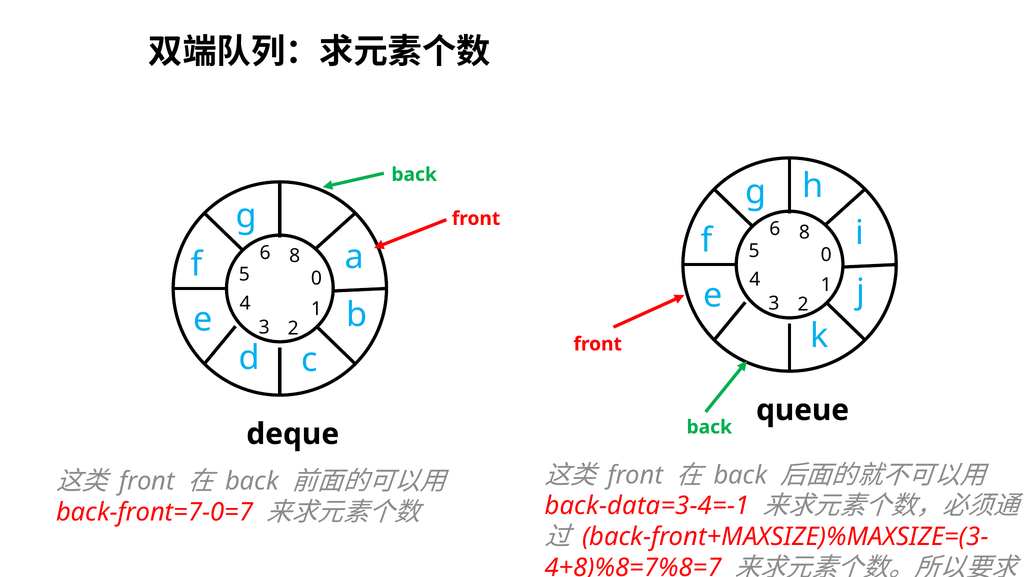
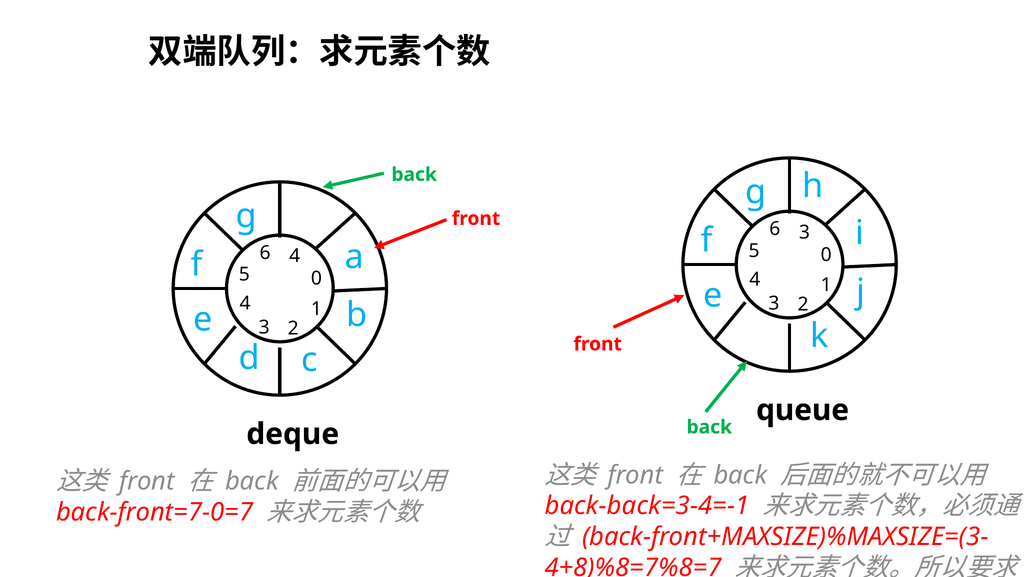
8: 8 -> 3 (804, 232)
8: 8 -> 4 (295, 256)
back-data=3-4=-1: back-data=3-4=-1 -> back-back=3-4=-1 (647, 506)
